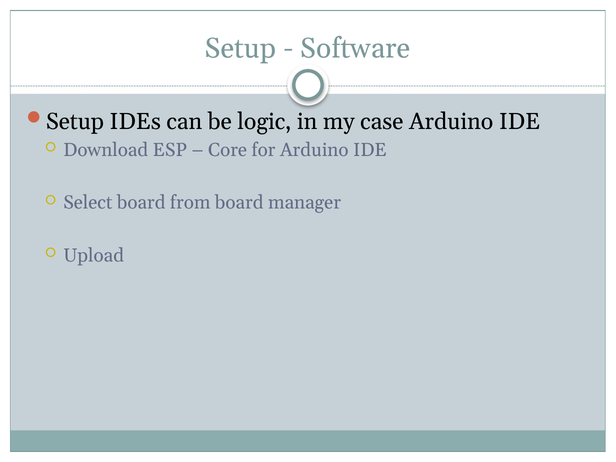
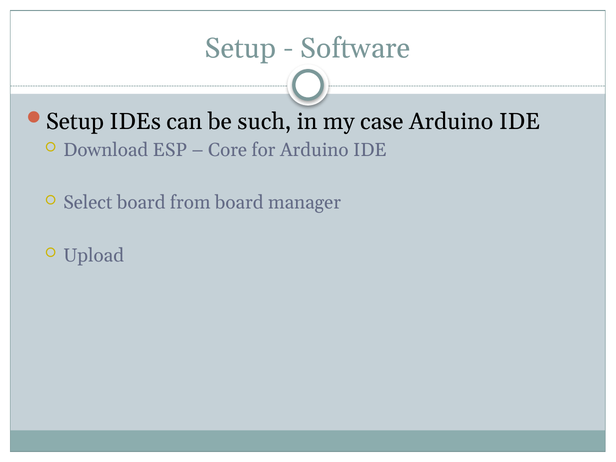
logic: logic -> such (264, 121)
